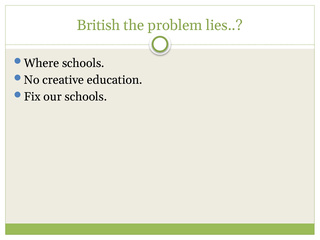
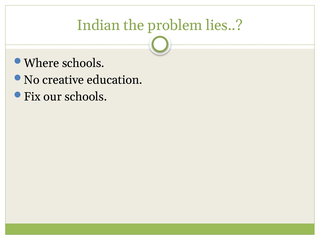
British: British -> Indian (98, 25)
